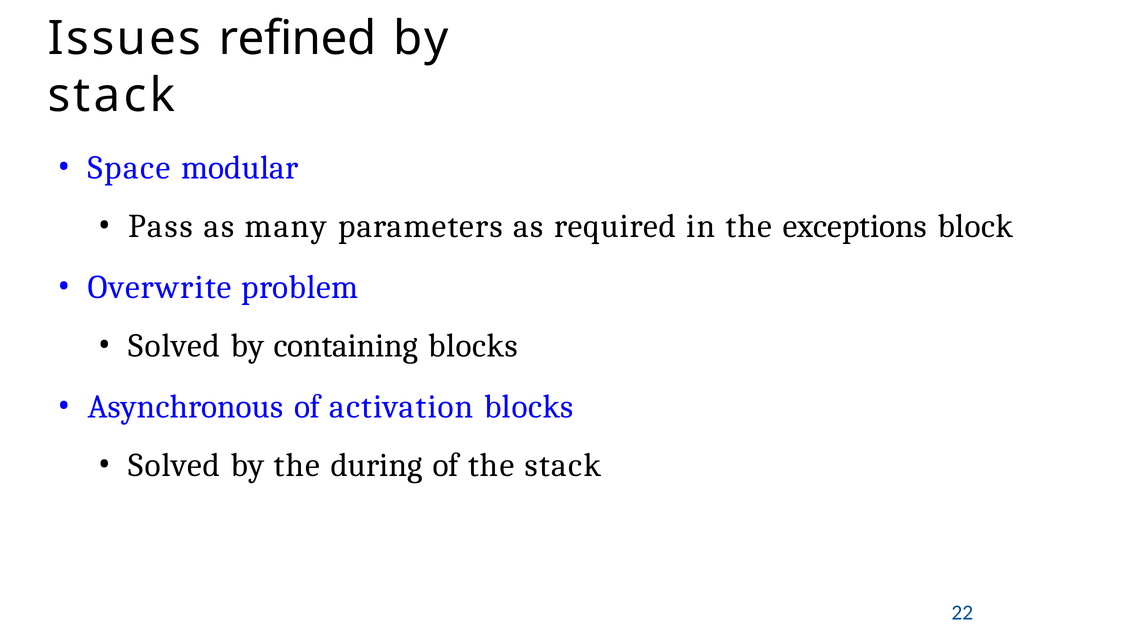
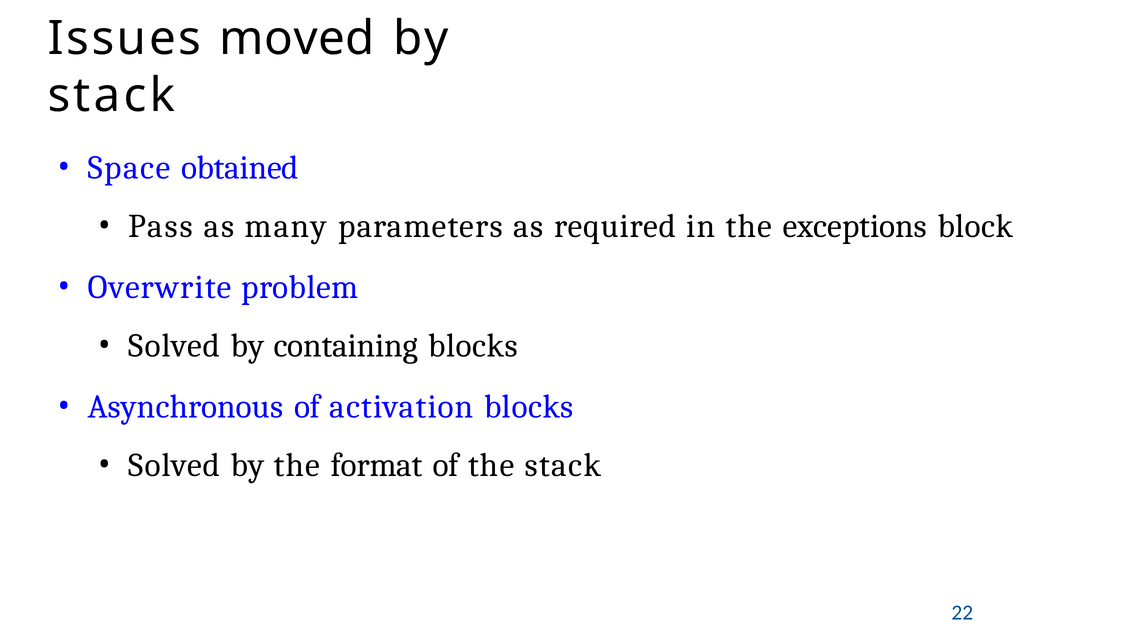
refined: refined -> moved (297, 38)
modular: modular -> obtained (240, 168)
during: during -> format (377, 465)
